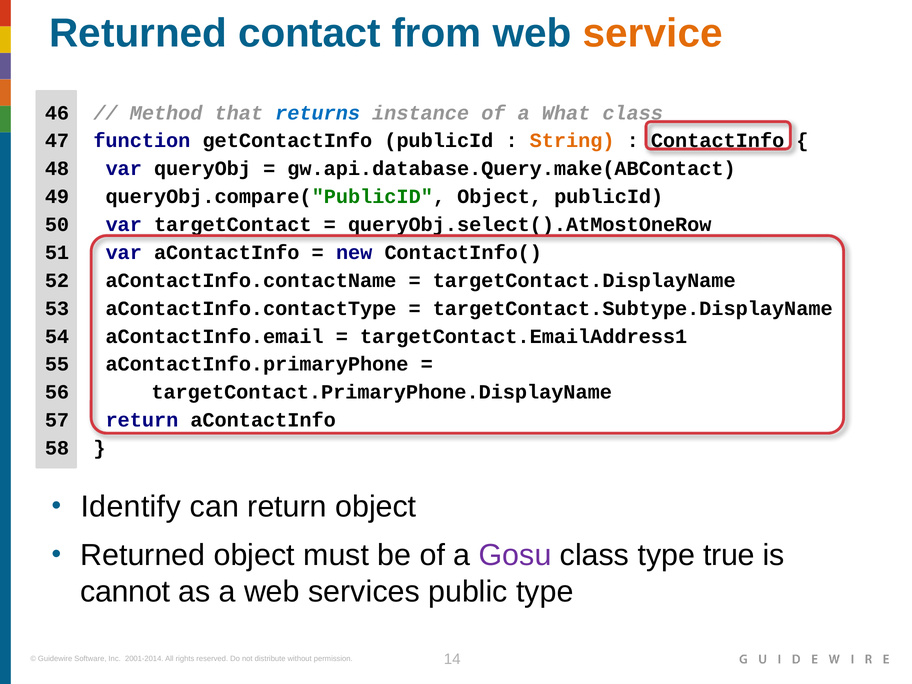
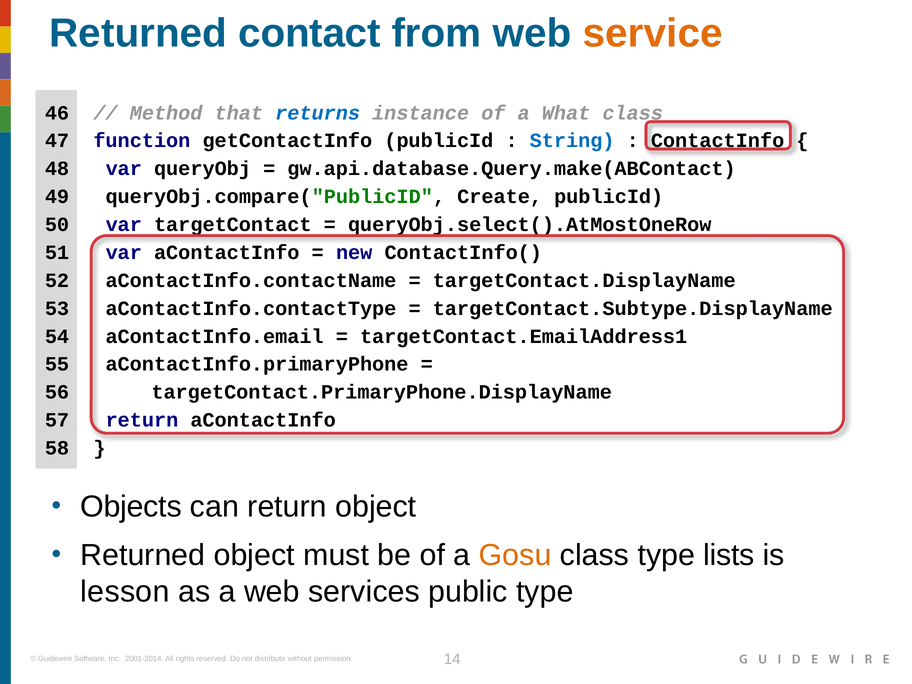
String colour: orange -> blue (572, 141)
queryObj.compare("PublicID Object: Object -> Create (500, 197)
Identify: Identify -> Objects (131, 507)
Gosu colour: purple -> orange (515, 555)
true: true -> lists (729, 555)
cannot: cannot -> lesson (125, 592)
